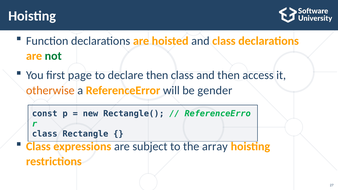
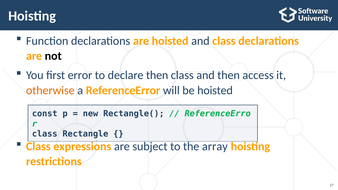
not colour: green -> black (53, 56)
page: page -> error (80, 75)
be gender: gender -> hoisted (215, 90)
